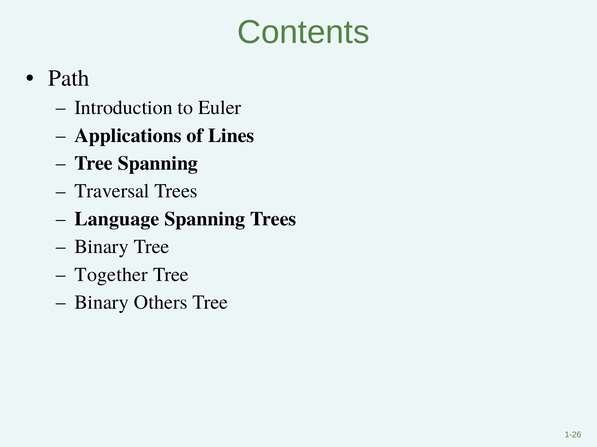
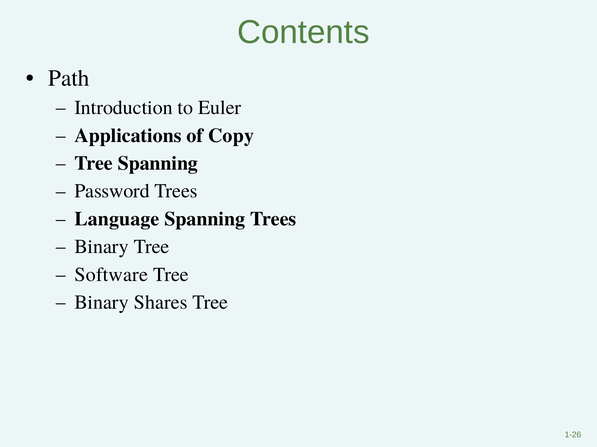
Lines: Lines -> Copy (231, 136)
Traversal: Traversal -> Password (112, 191)
Together: Together -> Software (111, 275)
Others: Others -> Shares (161, 303)
